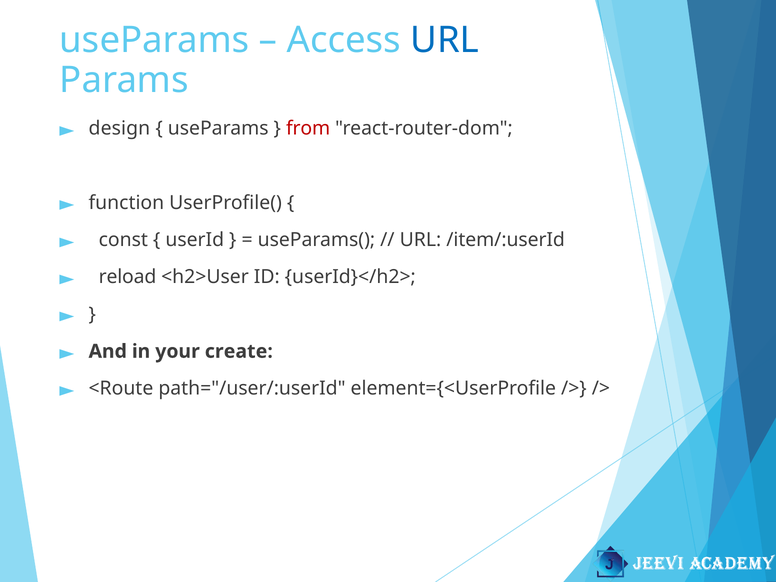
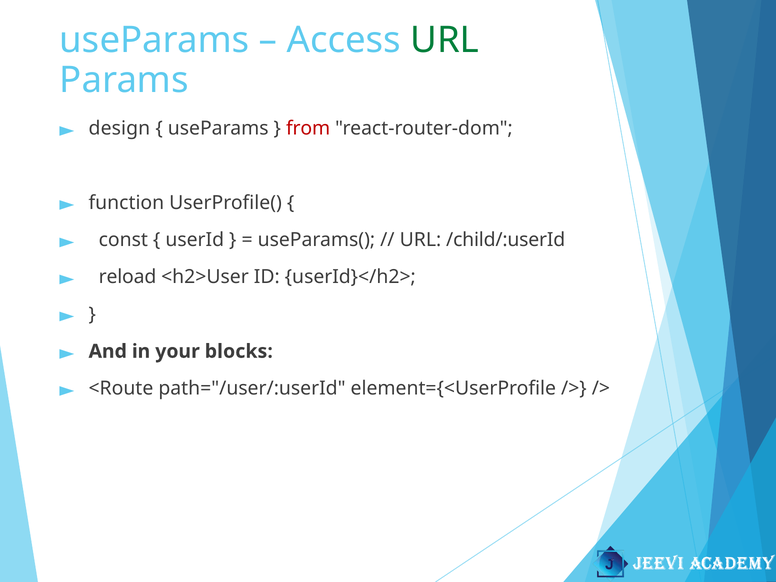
URL colour: blue -> green (445, 40)
/item/:userId: /item/:userId -> /child/:userId (506, 240)
create: create -> blocks (239, 351)
